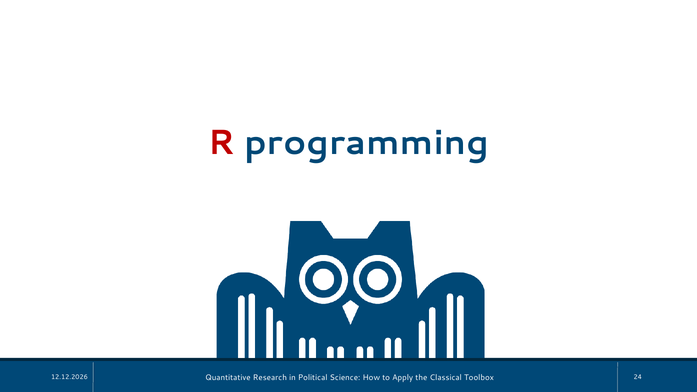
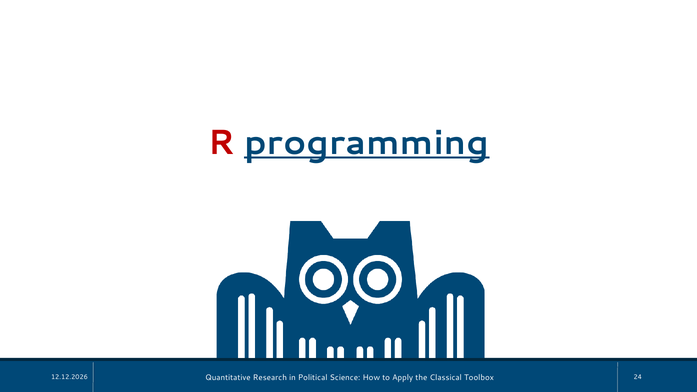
programming underline: none -> present (367, 143)
